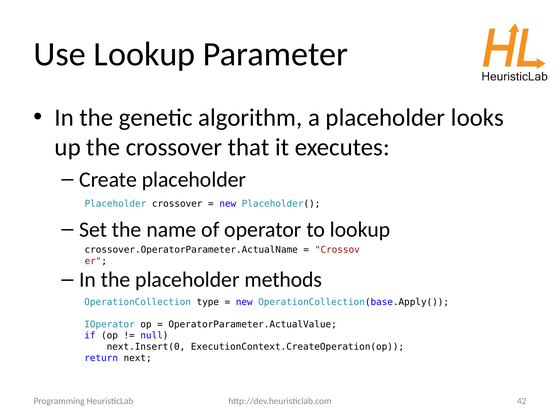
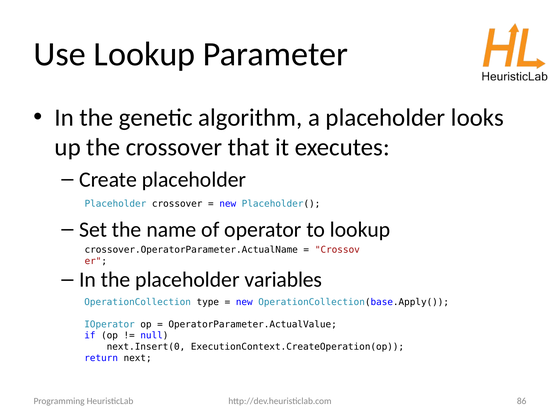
methods: methods -> variables (283, 280)
42: 42 -> 86 (522, 401)
